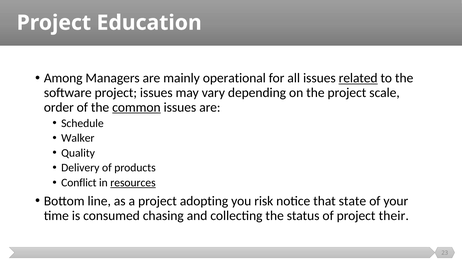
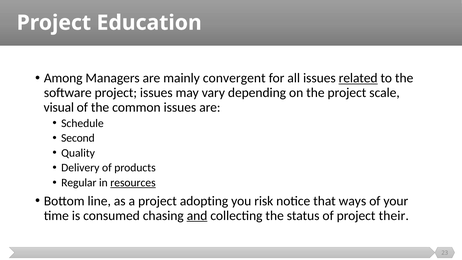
operational: operational -> convergent (234, 78)
order: order -> visual (59, 107)
common underline: present -> none (136, 107)
Walker: Walker -> Second (78, 138)
Conflict: Conflict -> Regular (79, 183)
state: state -> ways (352, 201)
and underline: none -> present (197, 215)
